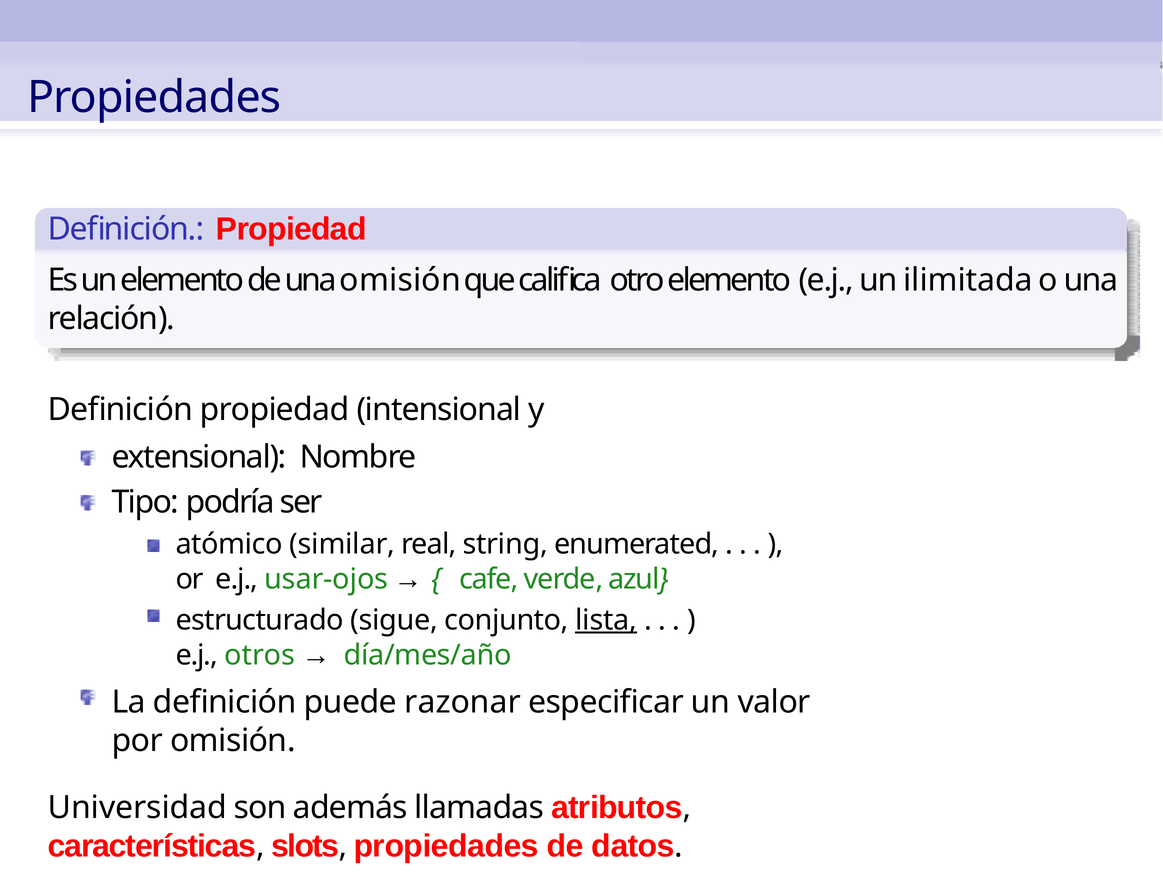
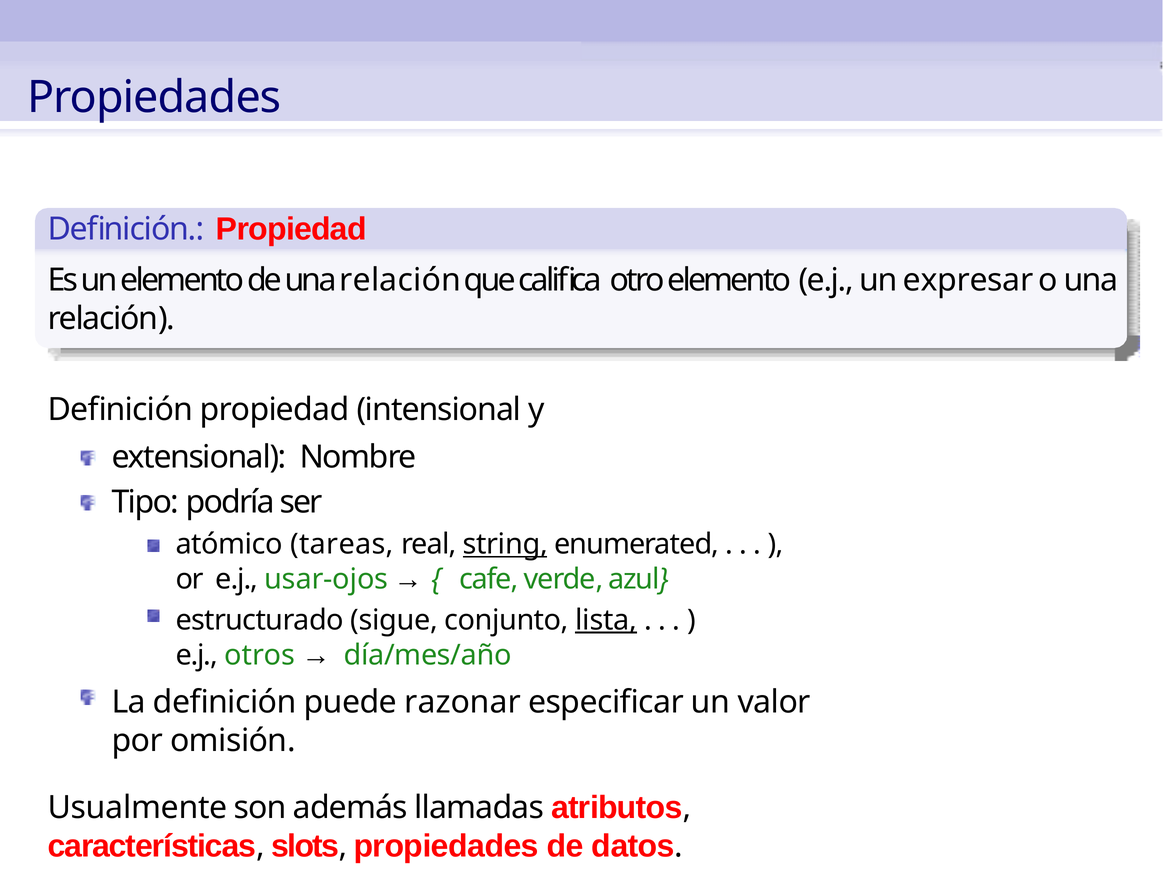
de una omisión: omisión -> relación (400, 280)
ilimitada: ilimitada -> expresar (968, 280)
similar: similar -> tareas (342, 544)
string underline: none -> present (505, 544)
Universidad: Universidad -> Usualmente (138, 808)
